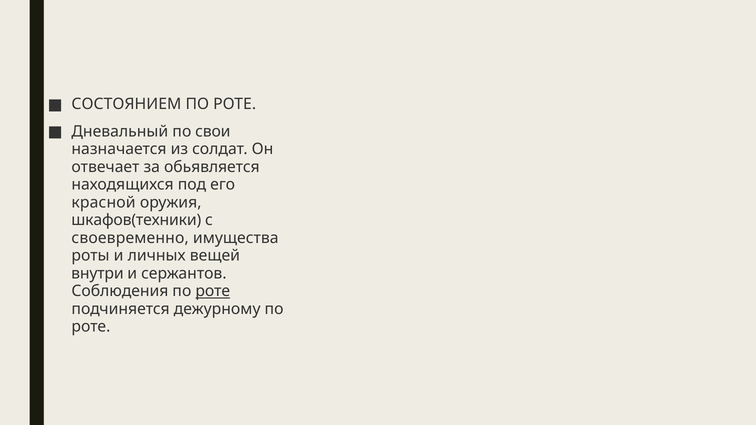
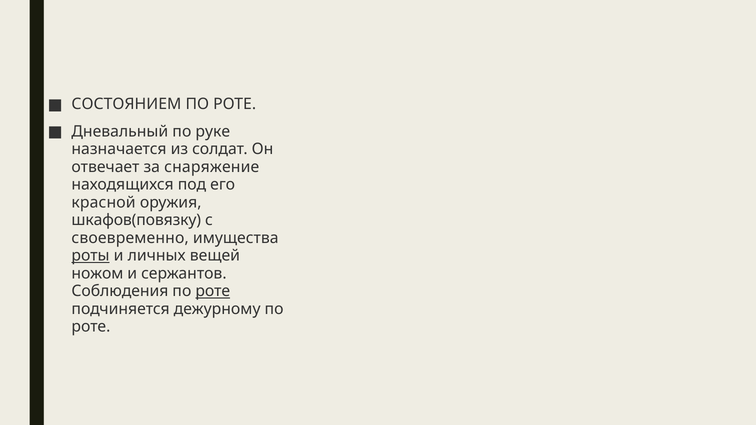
свои: свои -> руке (213, 131)
обьявляется: обьявляется -> снаряжение (212, 167)
шкафов(техники: шкафов(техники -> шкафов(повязку (136, 220)
роты underline: none -> present (91, 256)
внутри: внутри -> ножом (97, 274)
